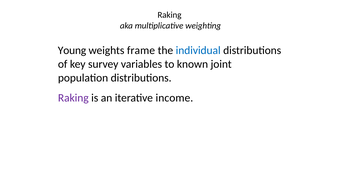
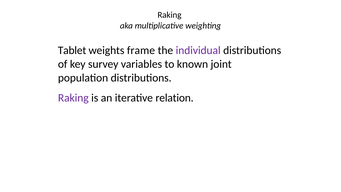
Young: Young -> Tablet (72, 50)
individual colour: blue -> purple (198, 50)
income: income -> relation (175, 98)
